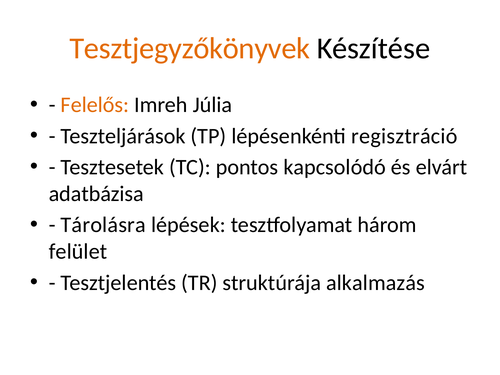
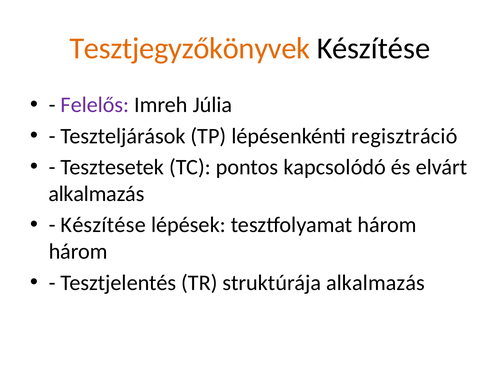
Felelős colour: orange -> purple (95, 105)
adatbázisa: adatbázisa -> alkalmazás (96, 194)
Tárolásra: Tárolásra -> Készítése (103, 225)
felület: felület -> három (78, 252)
